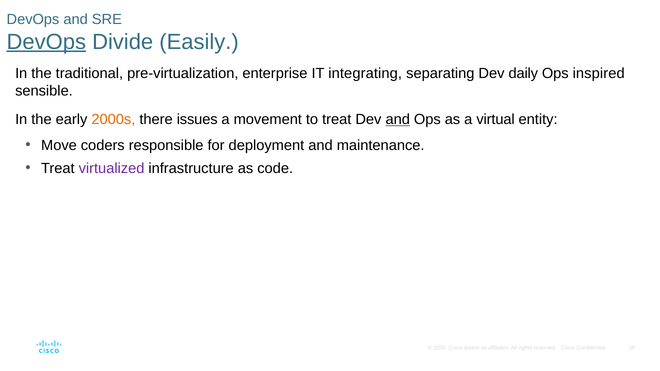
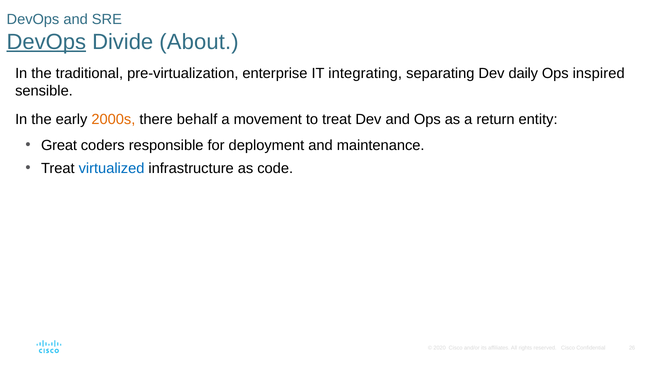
Easily: Easily -> About (199, 42)
issues: issues -> behalf (197, 120)
and underline: present -> none (398, 120)
virtual: virtual -> return (495, 120)
Move: Move -> Great (59, 145)
virtualized colour: purple -> blue (112, 169)
